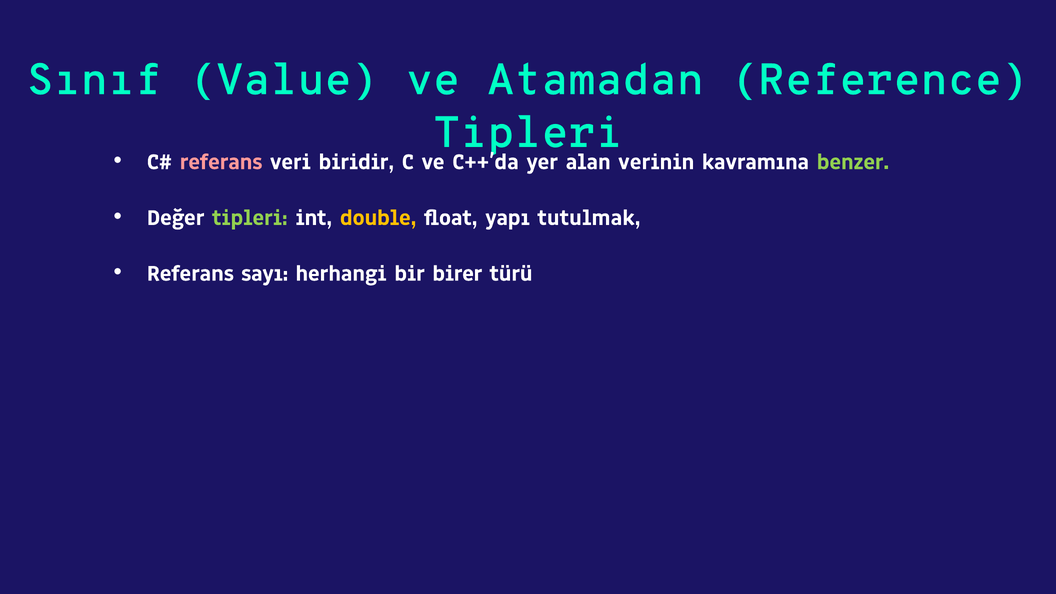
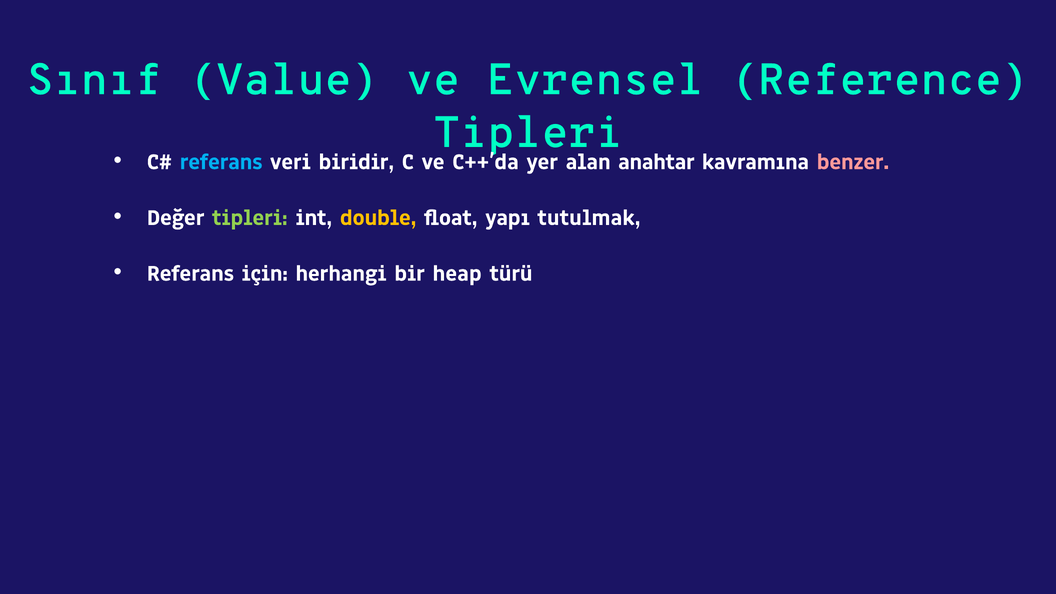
Atamadan: Atamadan -> Evrensel (596, 80)
referans colour: pink -> light blue (221, 161)
verinin: verinin -> anahtar (656, 161)
benzer colour: light green -> pink (853, 161)
sayı: sayı -> için (265, 273)
birer: birer -> heap (457, 273)
